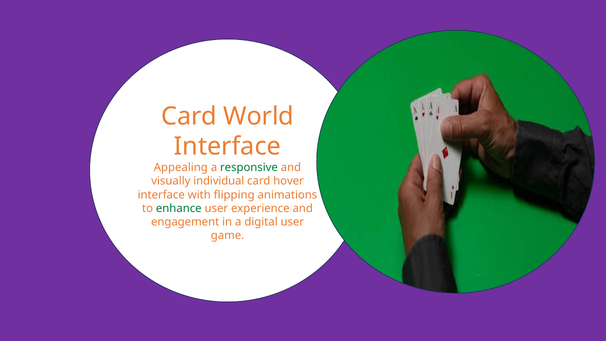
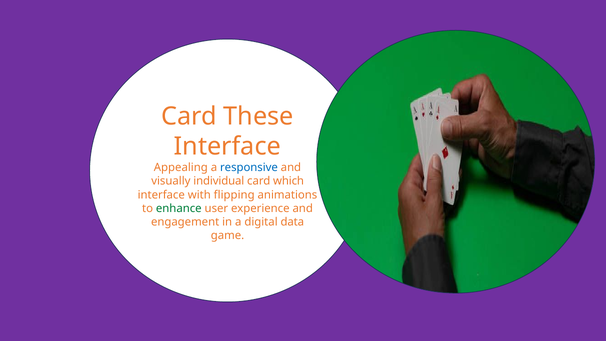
World: World -> These (259, 116)
responsive colour: green -> blue (249, 167)
hover: hover -> which (289, 181)
digital user: user -> data (292, 222)
